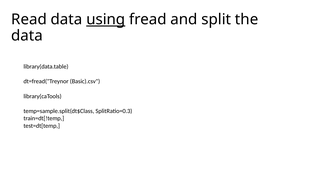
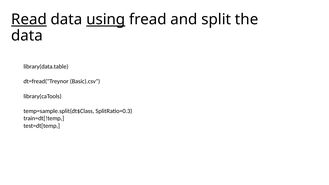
Read underline: none -> present (29, 19)
